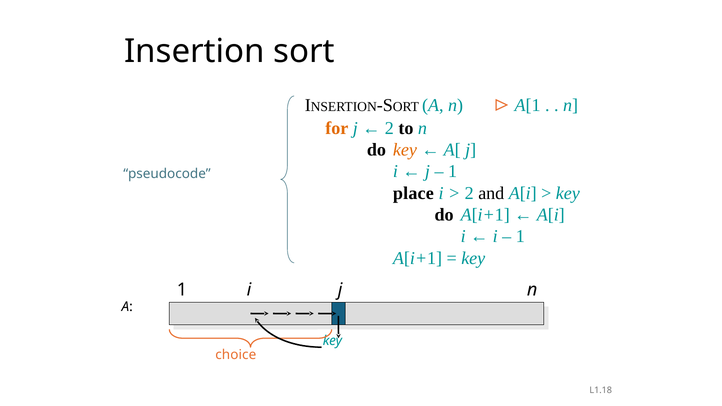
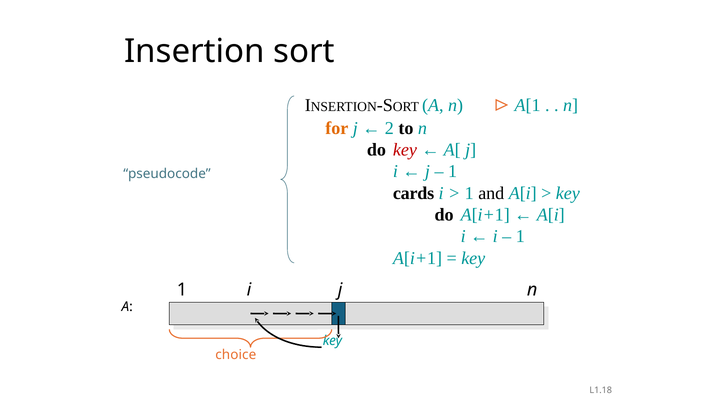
key colour: orange -> red (405, 150)
place: place -> cards (414, 193)
2: 2 -> 1 (469, 193)
